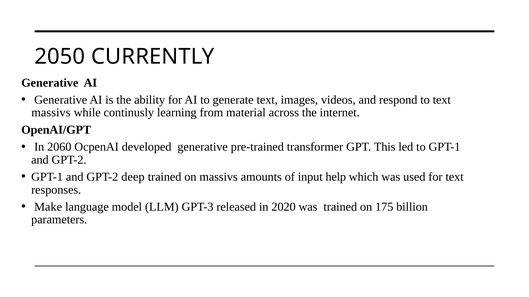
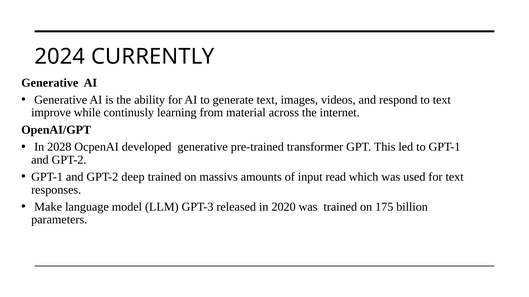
2050: 2050 -> 2024 (60, 57)
massivs: massivs -> improve (51, 113)
2060: 2060 -> 2028 (59, 147)
help: help -> read (336, 177)
